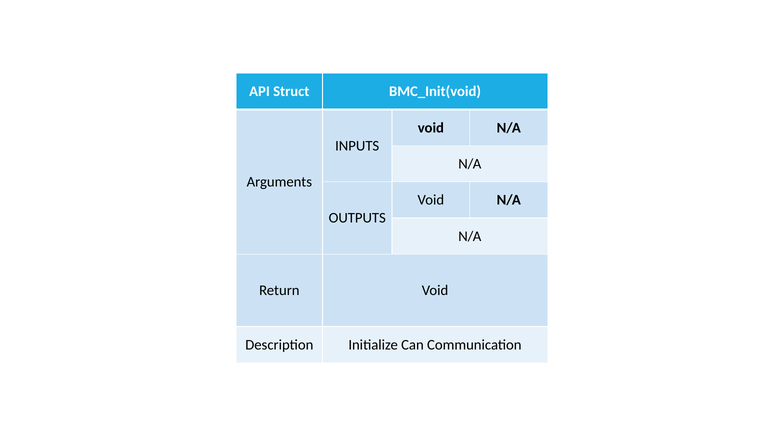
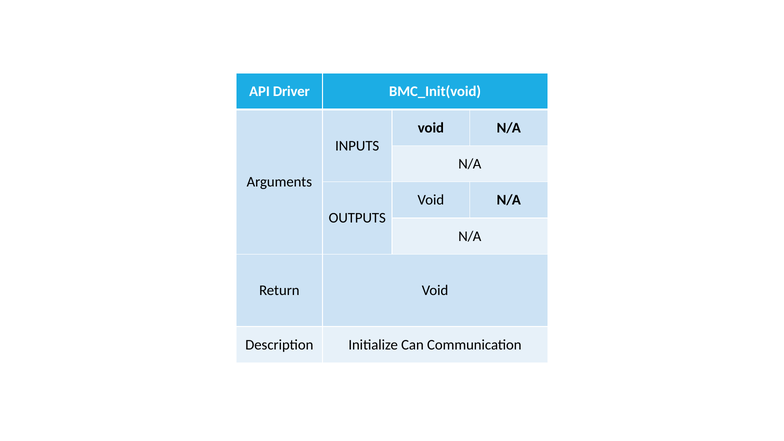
Struct: Struct -> Driver (291, 92)
